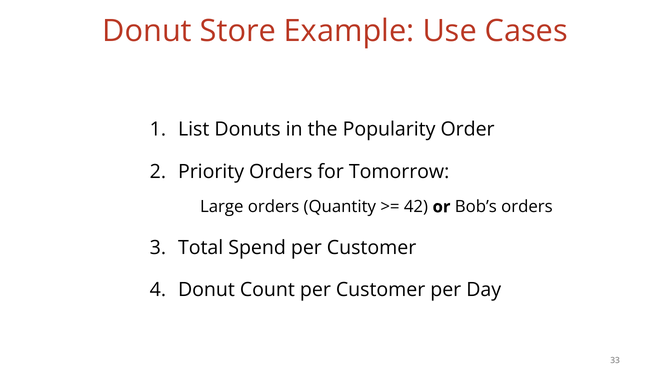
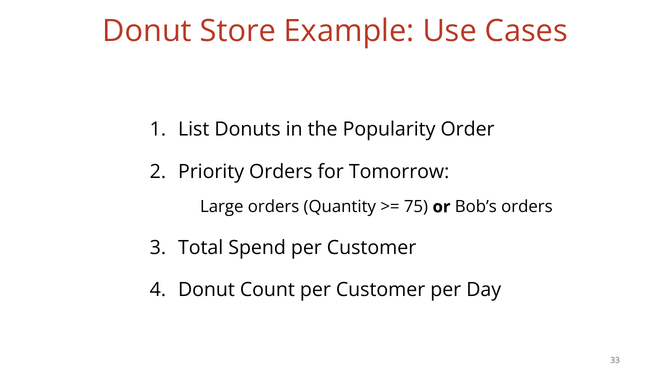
42: 42 -> 75 (416, 206)
